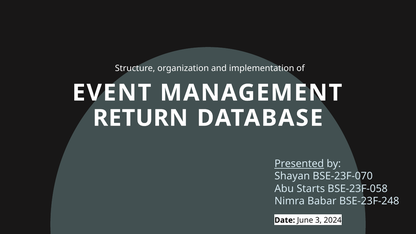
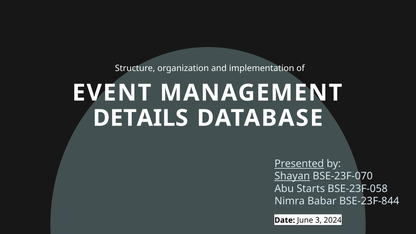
RETURN: RETURN -> DETAILS (140, 118)
Shayan underline: none -> present (292, 176)
BSE-23F-248: BSE-23F-248 -> BSE-23F-844 (369, 201)
